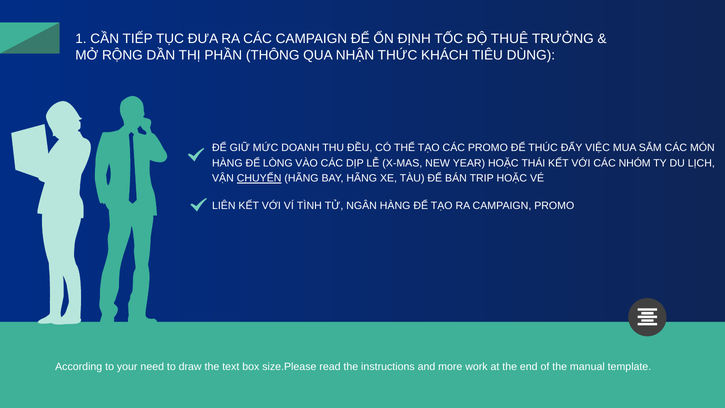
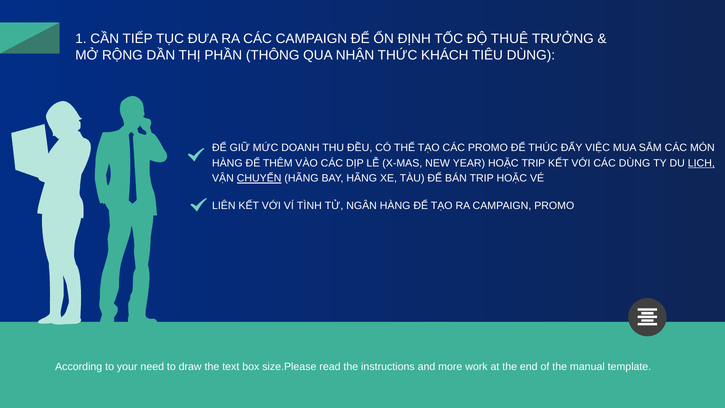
LÒNG: LÒNG -> THÊM (278, 163)
HOẶC THÁI: THÁI -> TRIP (533, 163)
CÁC NHÓM: NHÓM -> DÙNG (635, 163)
LỊCH underline: none -> present (701, 163)
